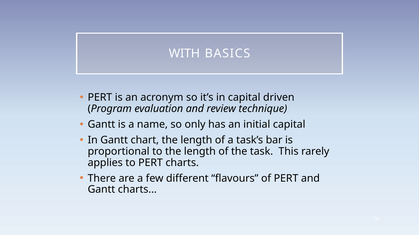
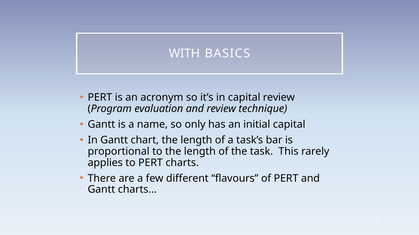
capital driven: driven -> review (279, 98)
